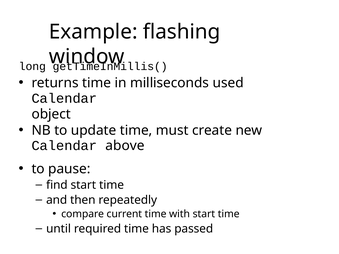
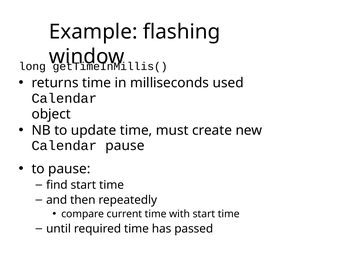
Calendar above: above -> pause (125, 146)
